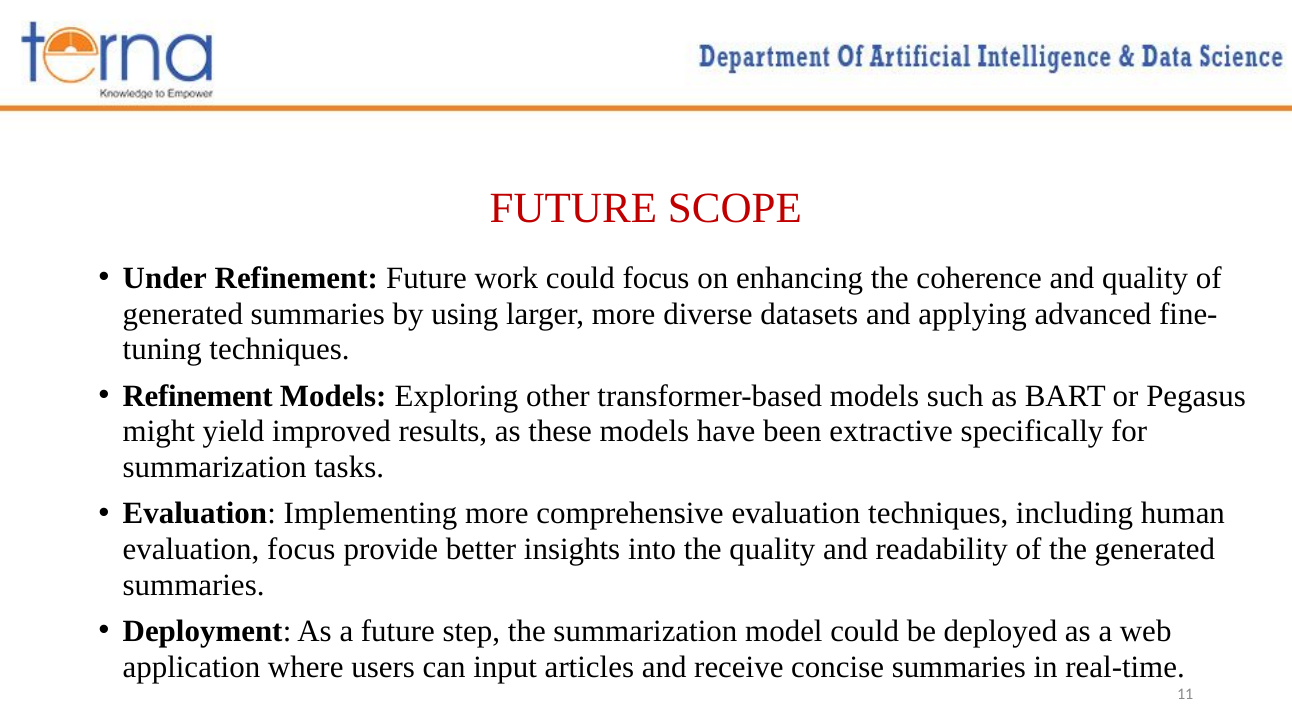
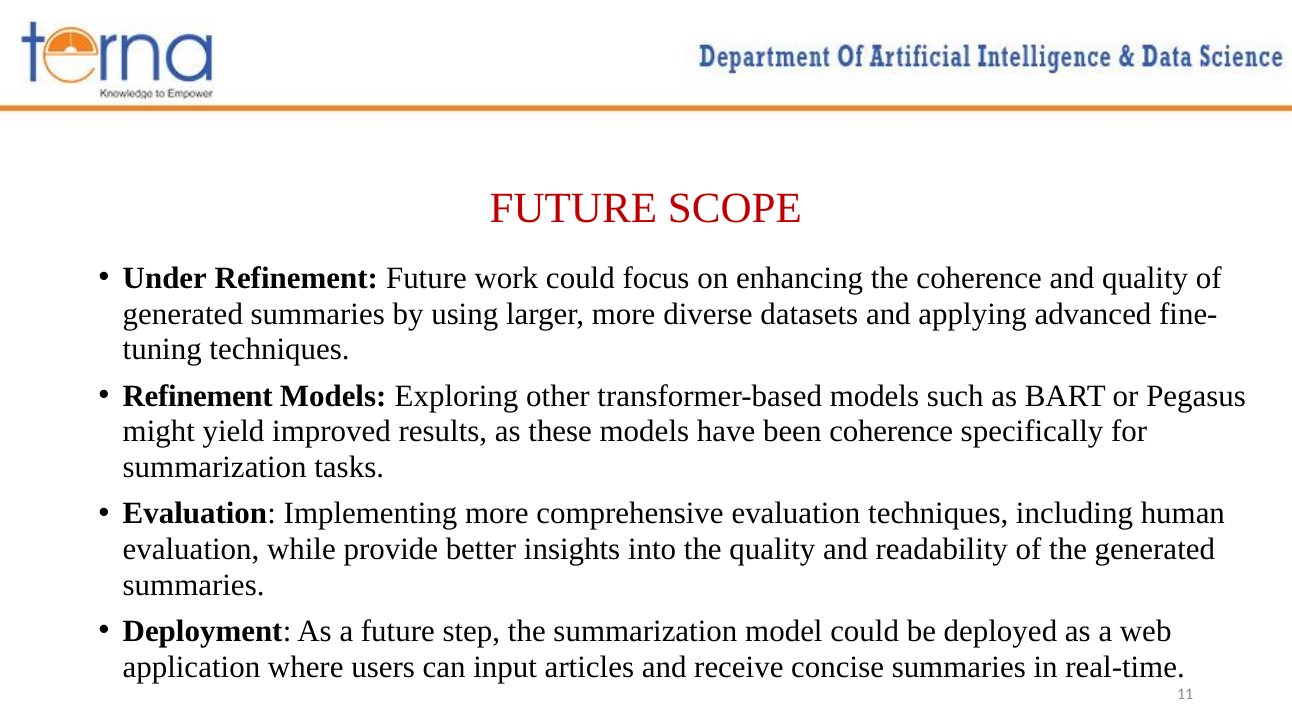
been extractive: extractive -> coherence (891, 431)
evaluation focus: focus -> while (301, 549)
